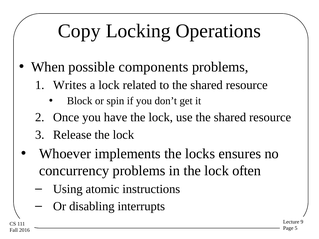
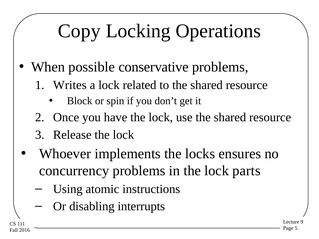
components: components -> conservative (154, 67)
often: often -> parts (246, 171)
